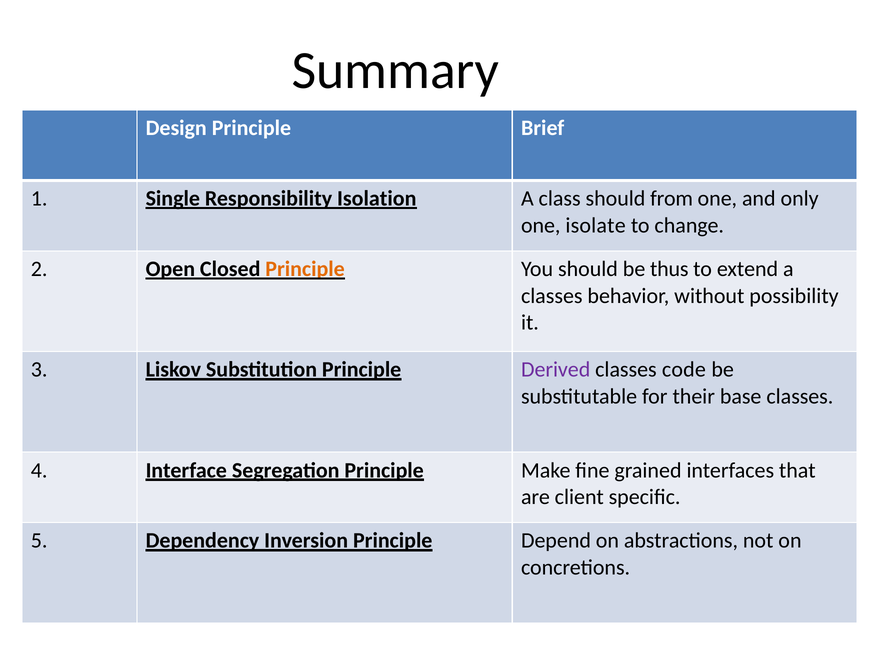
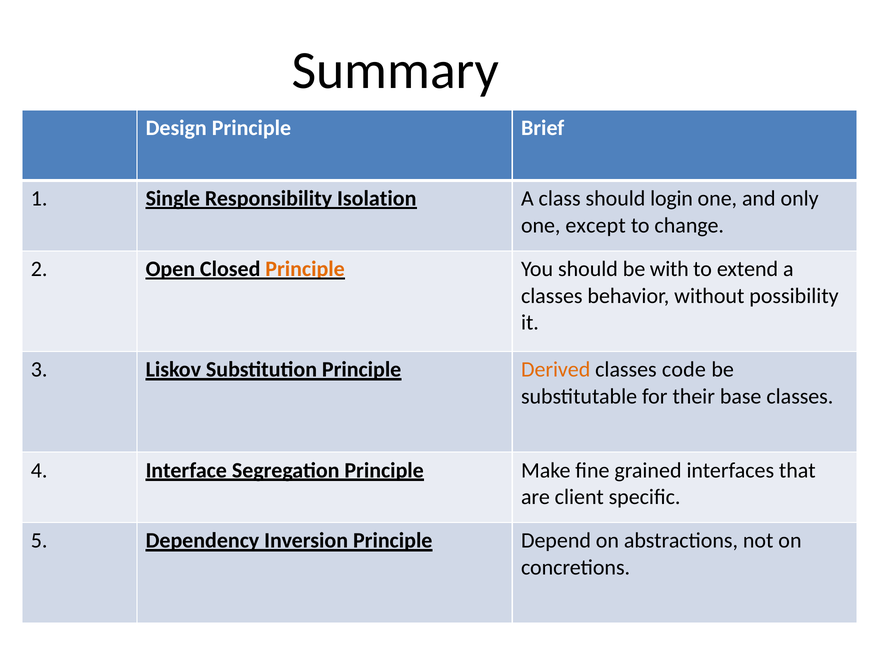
from: from -> login (672, 198)
isolate: isolate -> except (596, 225)
thus: thus -> with (669, 269)
Derived colour: purple -> orange (556, 369)
